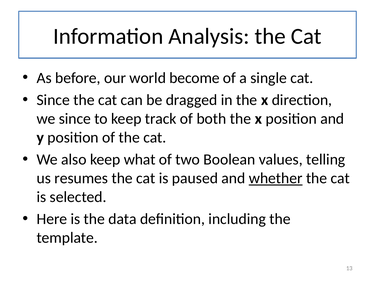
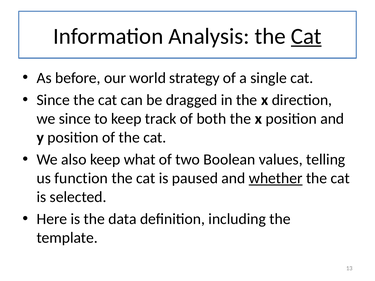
Cat underline: none -> present (306, 36)
become: become -> strategy (194, 78)
resumes: resumes -> function (81, 178)
